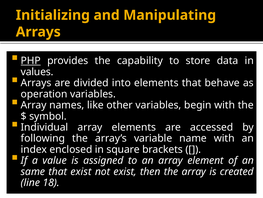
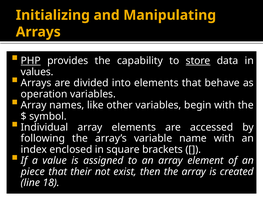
store underline: none -> present (198, 61)
same: same -> piece (33, 171)
that exist: exist -> their (81, 171)
